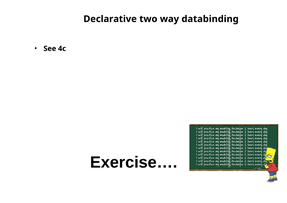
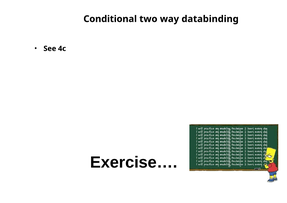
Declarative: Declarative -> Conditional (110, 19)
